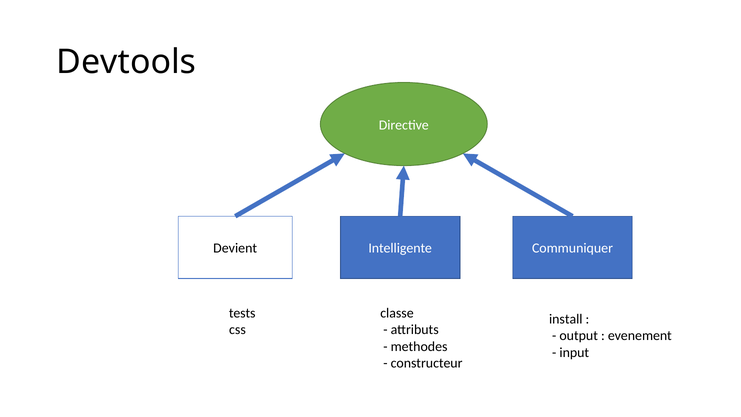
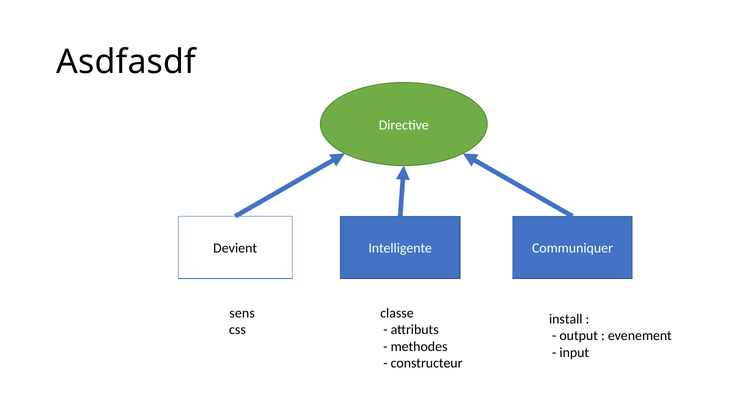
Devtools: Devtools -> Asdfasdf (126, 62)
tests: tests -> sens (242, 313)
